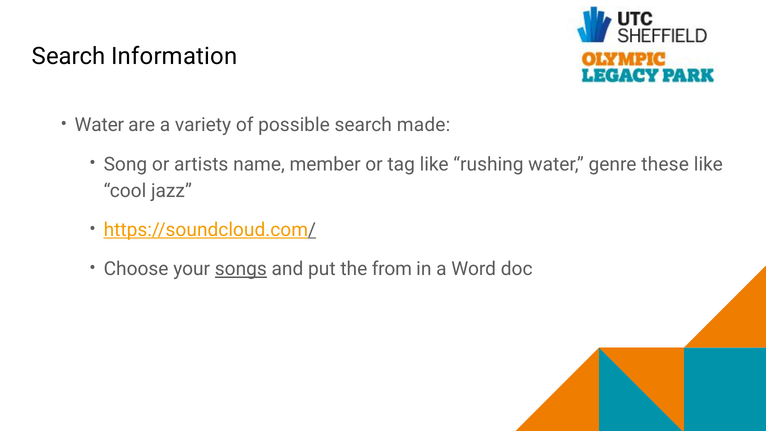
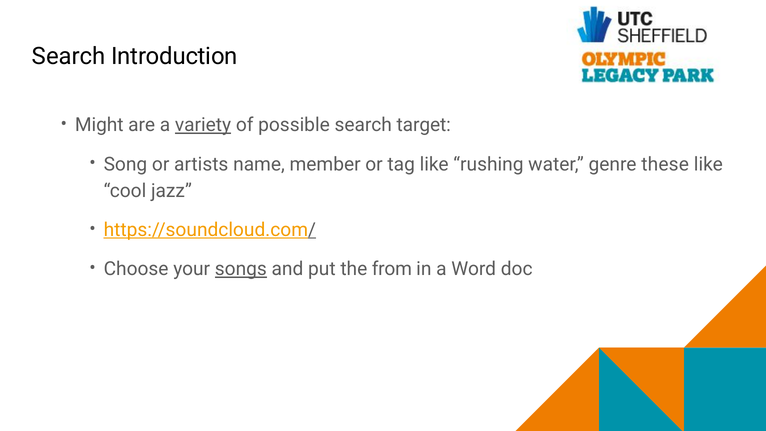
Information: Information -> Introduction (174, 56)
Water: Water -> Might (99, 125)
variety underline: none -> present (203, 125)
made: made -> target (424, 125)
